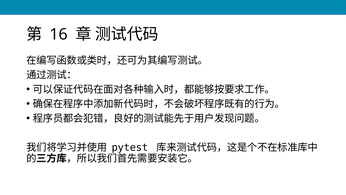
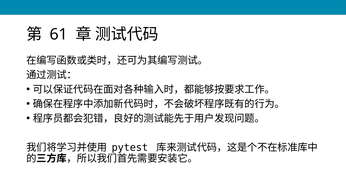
16: 16 -> 61 (59, 34)
